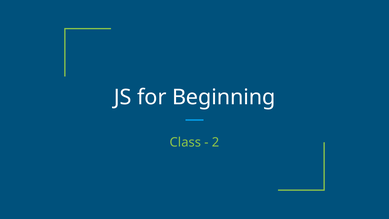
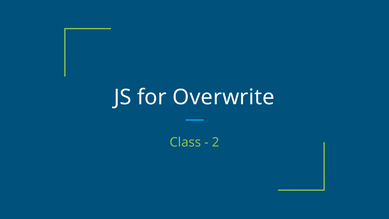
Beginning: Beginning -> Overwrite (224, 97)
